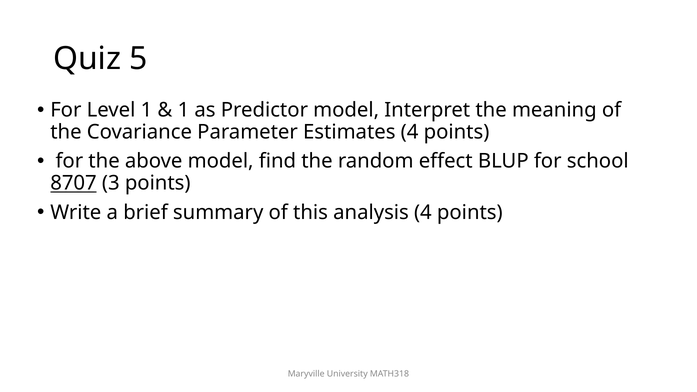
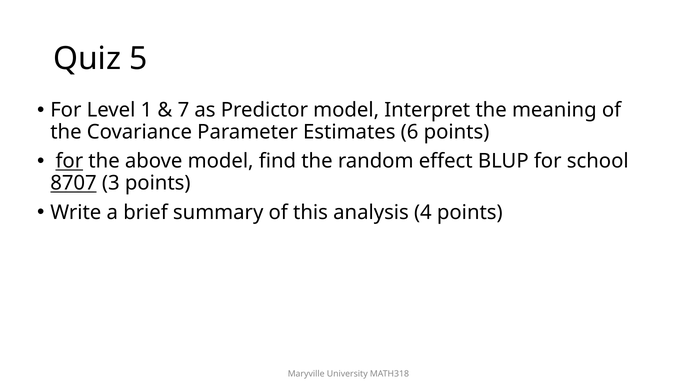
1: 1 -> 7 (183, 110)
Estimates 4: 4 -> 6 (410, 132)
for underline: none -> present (69, 161)
